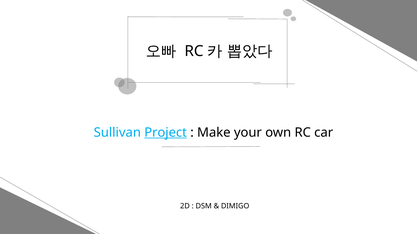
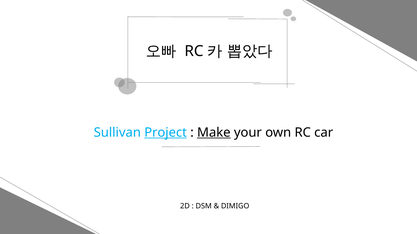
Make underline: none -> present (214, 133)
